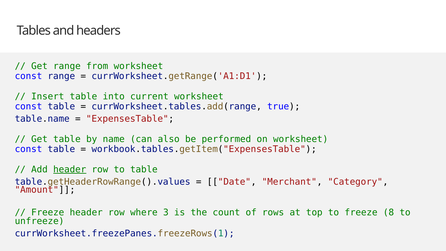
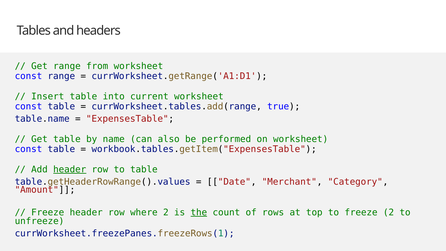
where 3: 3 -> 2 (166, 212)
the underline: none -> present (199, 212)
freeze 8: 8 -> 2 (389, 212)
